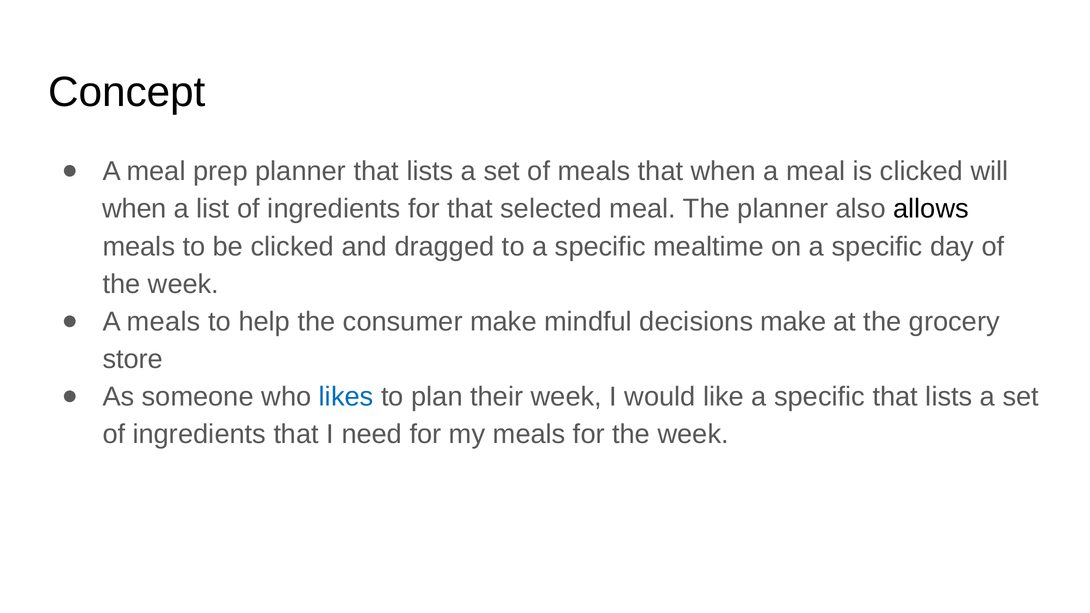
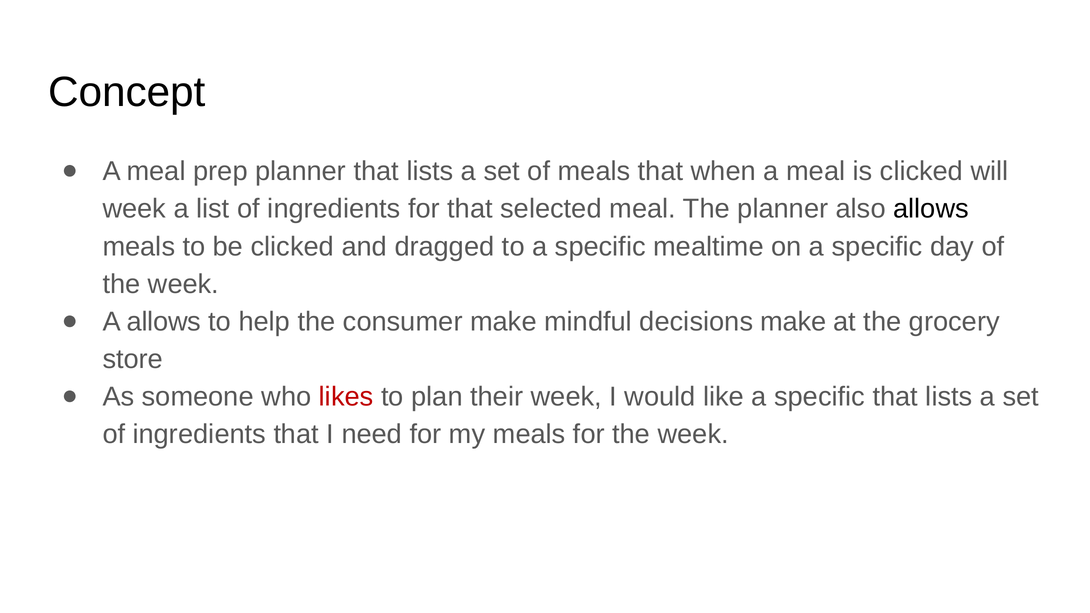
when: when -> week (134, 209)
A meals: meals -> allows (164, 322)
likes colour: blue -> red (346, 397)
